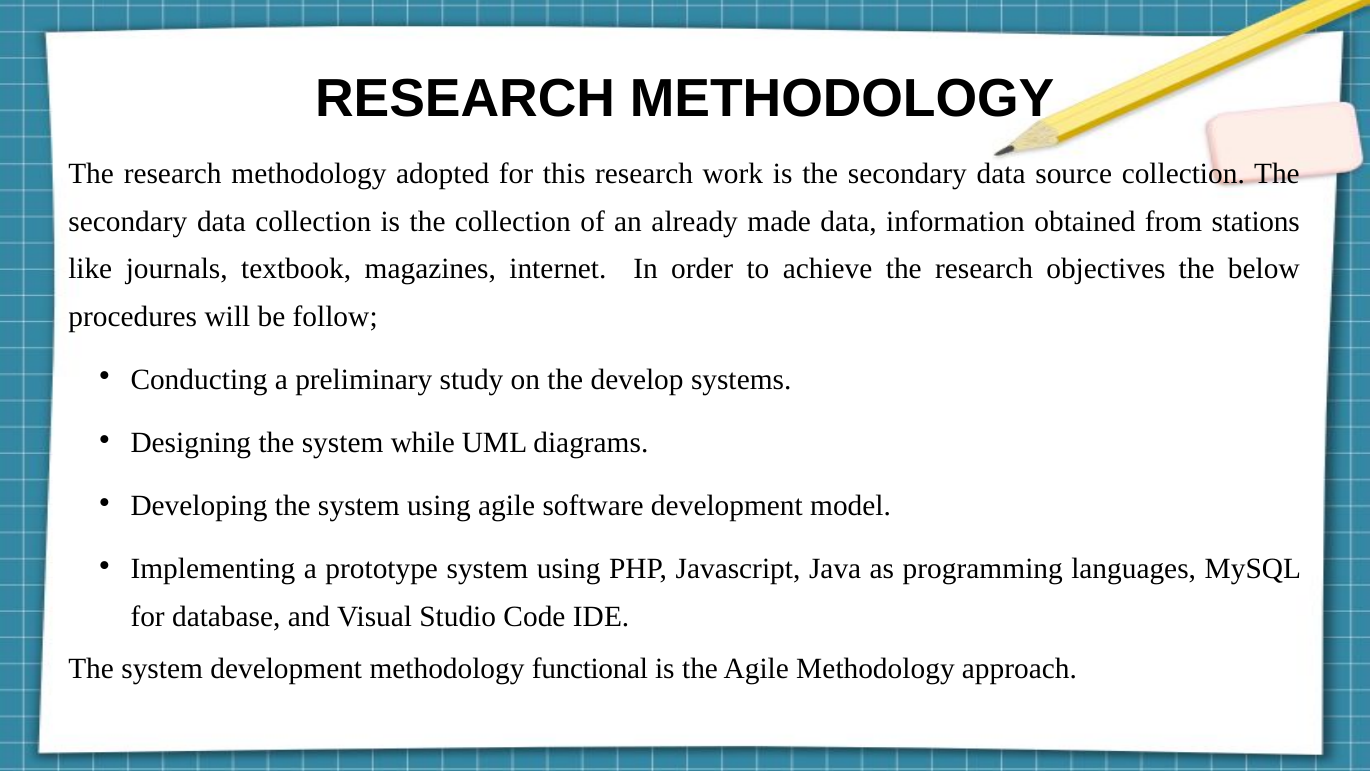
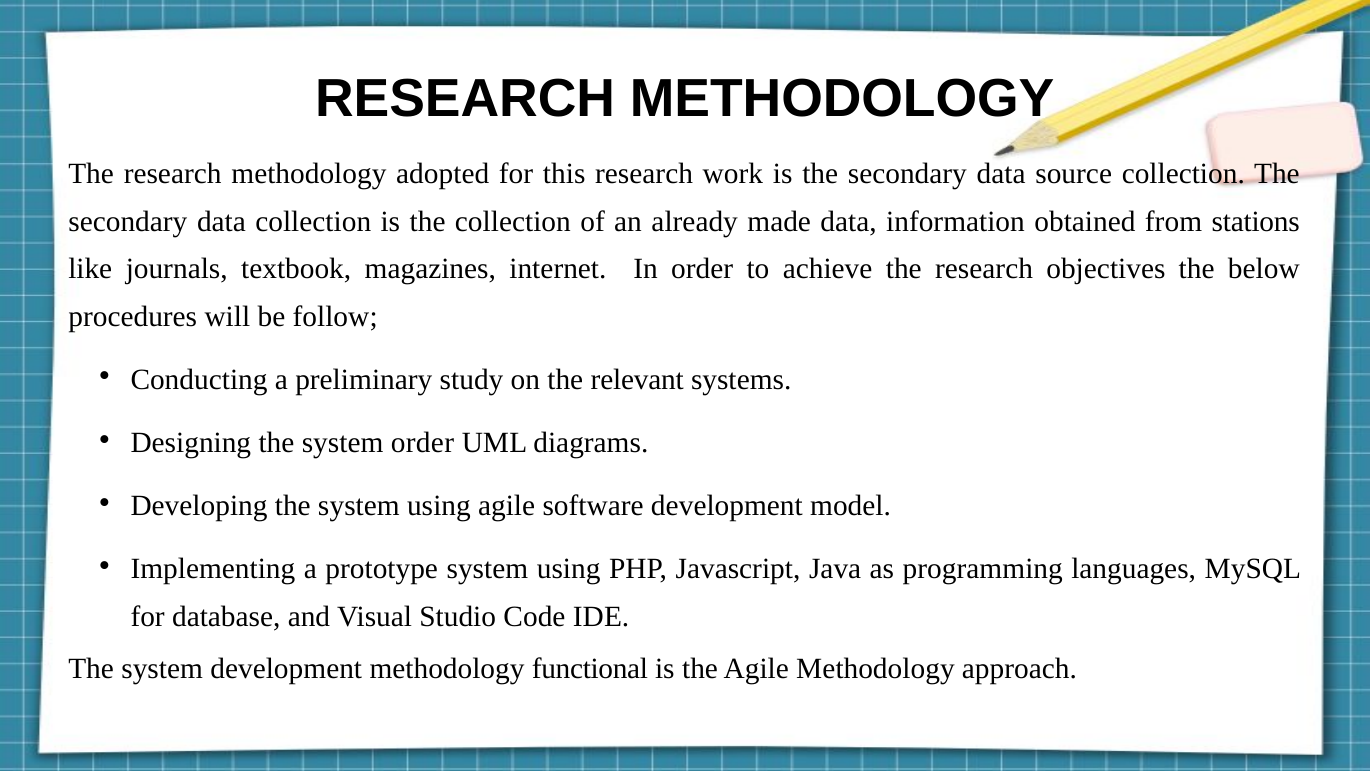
develop: develop -> relevant (637, 380)
system while: while -> order (422, 443)
